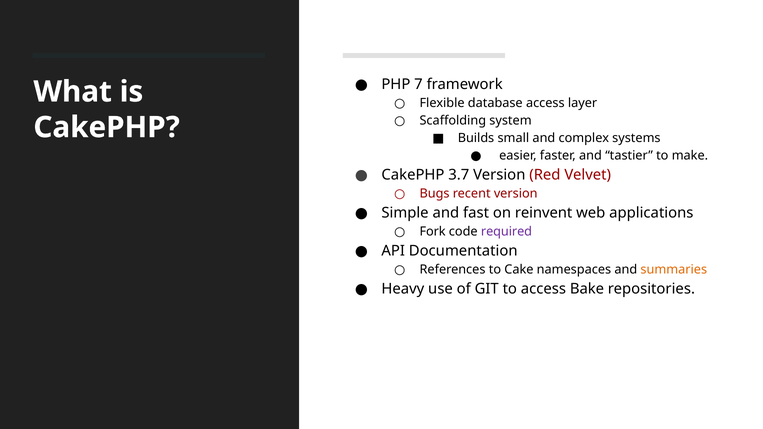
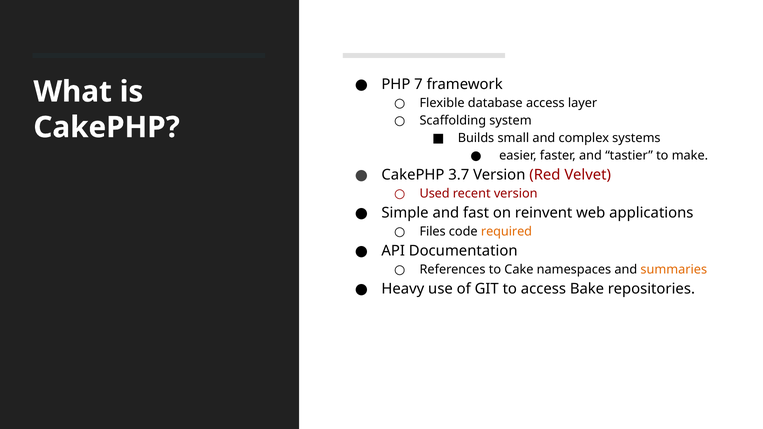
Bugs: Bugs -> Used (435, 194)
Fork: Fork -> Files (433, 232)
required colour: purple -> orange (507, 232)
